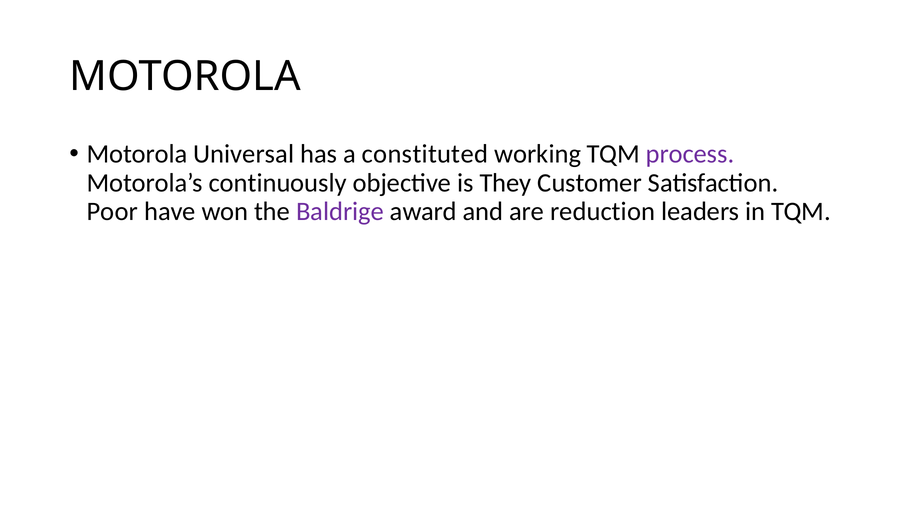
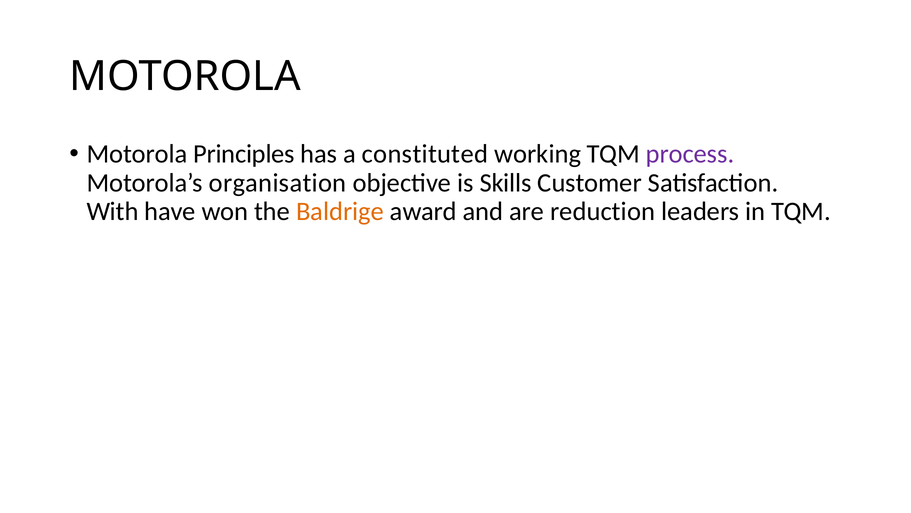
Universal: Universal -> Principles (244, 154)
continuously: continuously -> organisation (278, 183)
They: They -> Skills (506, 183)
Poor: Poor -> With (113, 211)
Baldrige colour: purple -> orange (340, 211)
